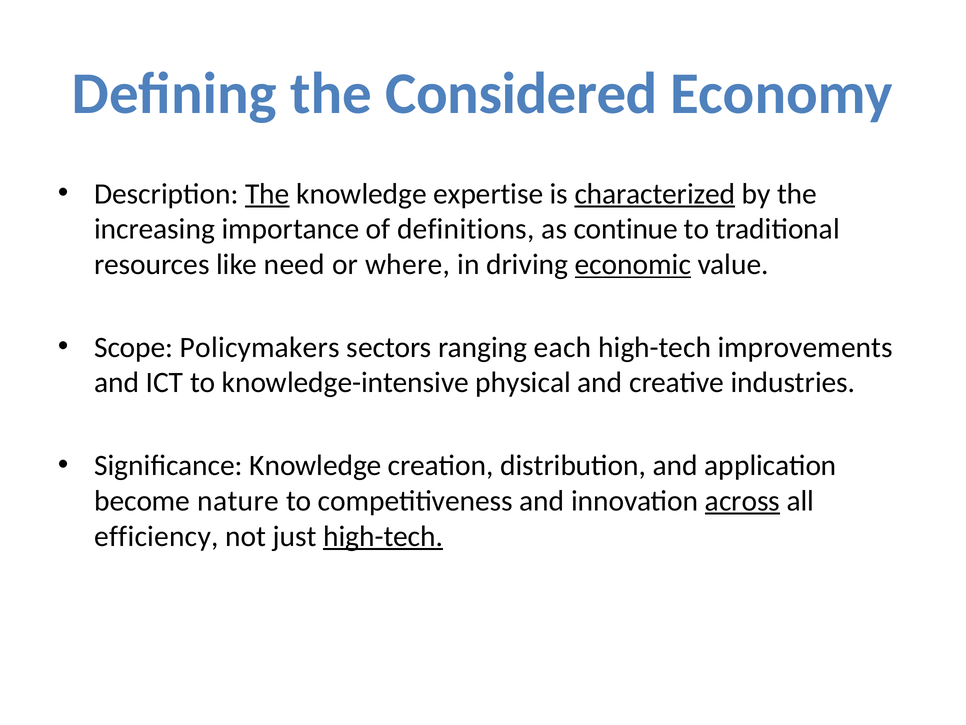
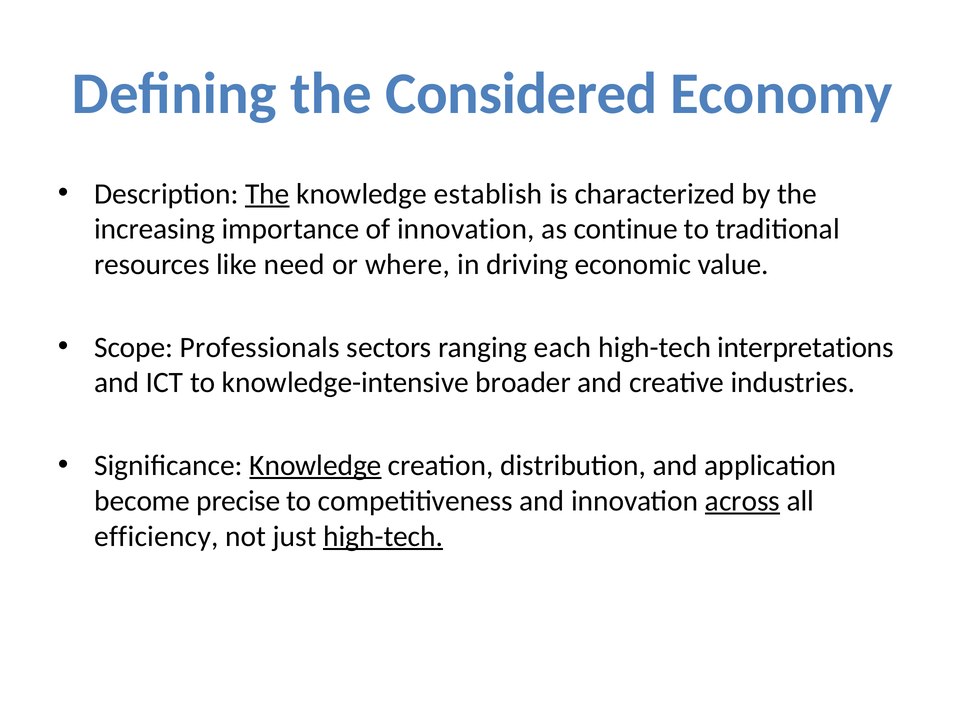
expertise: expertise -> establish (488, 194)
characterized underline: present -> none (655, 194)
of definitions: definitions -> innovation (466, 229)
economic underline: present -> none (633, 264)
Policymakers: Policymakers -> Professionals (260, 347)
improvements: improvements -> interpretations (805, 347)
physical: physical -> broader (523, 382)
Knowledge underline: none -> present (315, 465)
nature: nature -> precise (238, 500)
